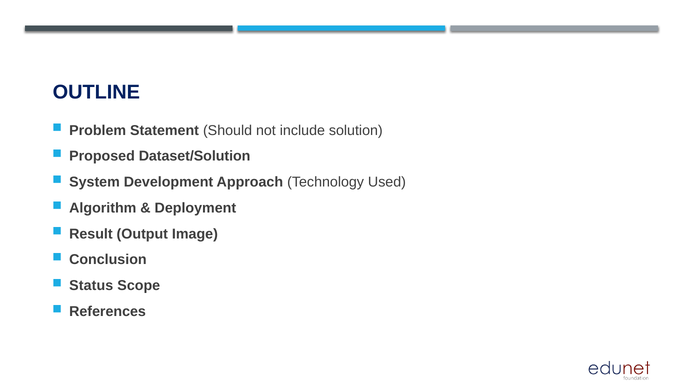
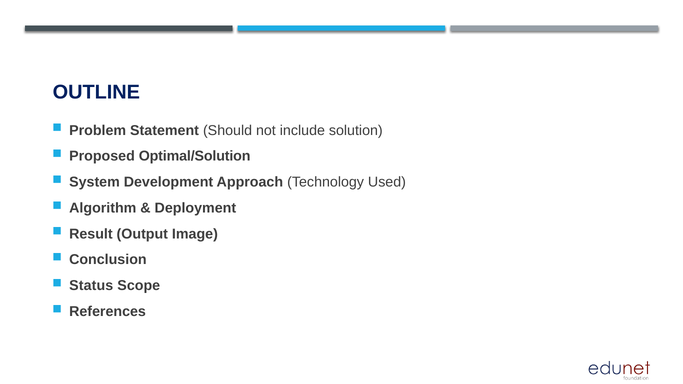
Dataset/Solution: Dataset/Solution -> Optimal/Solution (195, 156)
